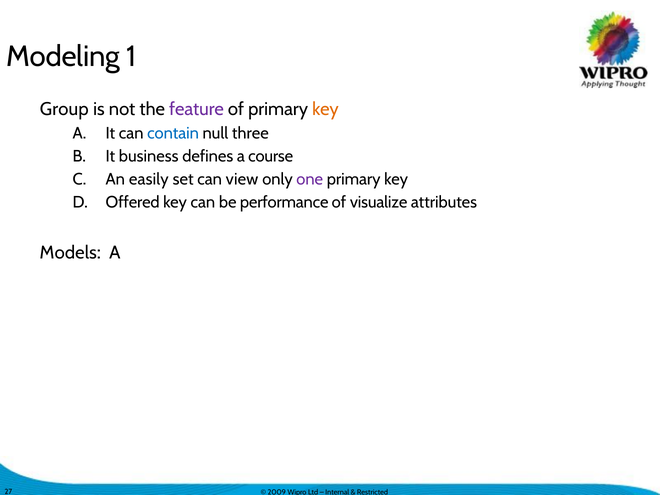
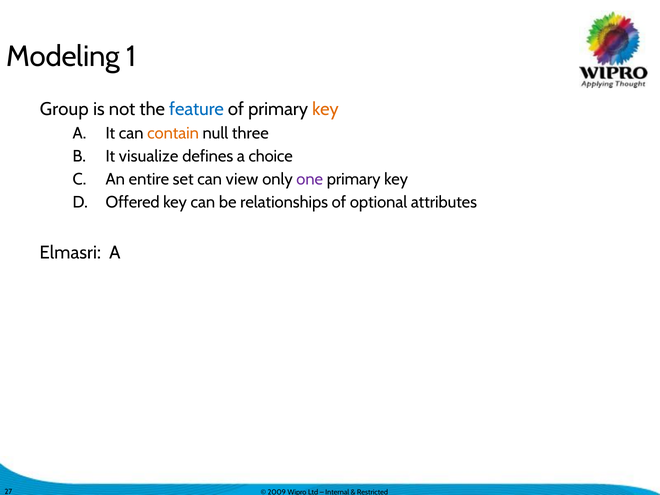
feature colour: purple -> blue (196, 109)
contain colour: blue -> orange (173, 133)
business: business -> visualize (149, 156)
course: course -> choice (271, 156)
easily: easily -> entire (149, 179)
performance: performance -> relationships (284, 202)
visualize: visualize -> optional (379, 202)
Models: Models -> Elmasri (70, 253)
